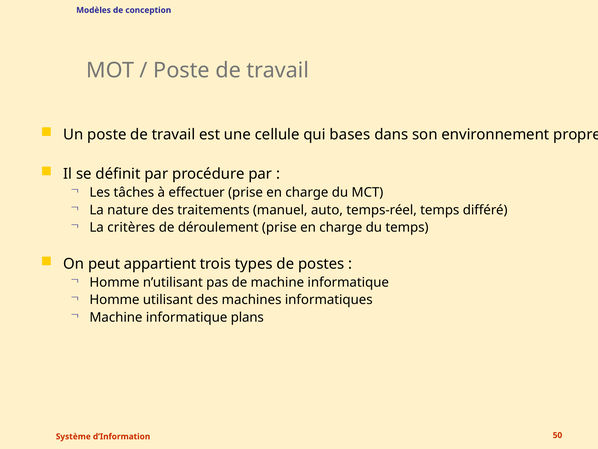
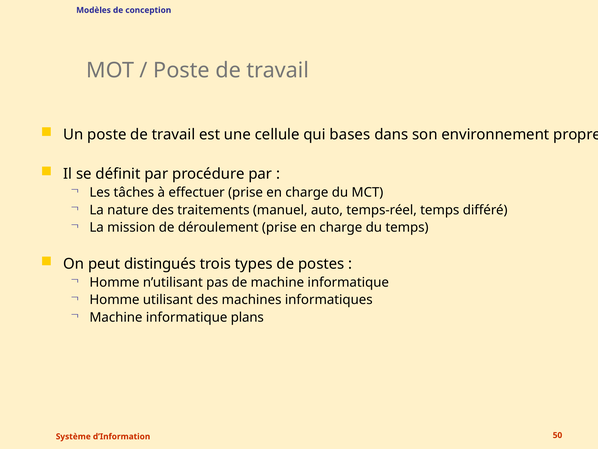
critères: critères -> mission (131, 227)
appartient: appartient -> distingués (160, 264)
